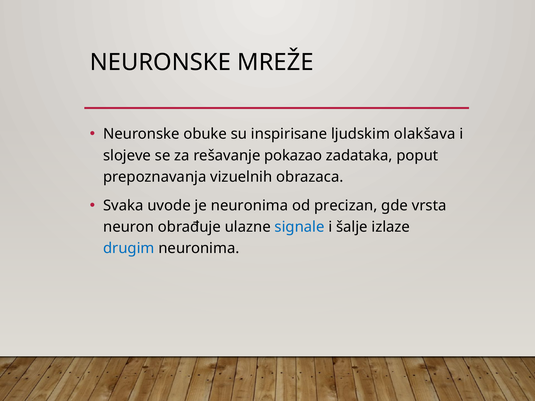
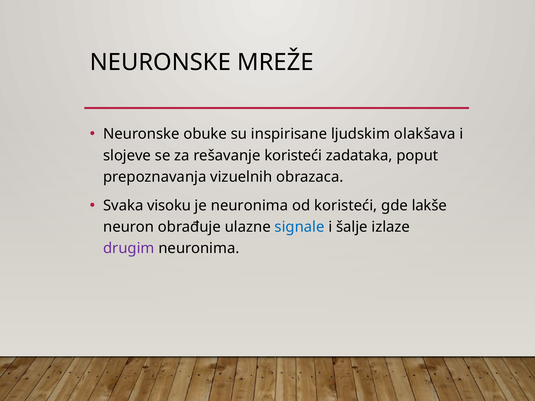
rešavanje pokazao: pokazao -> koristeći (293, 156)
uvode: uvode -> visoku (169, 206)
od precizan: precizan -> koristeći (346, 206)
vrsta: vrsta -> lakše (429, 206)
drugim colour: blue -> purple (129, 249)
